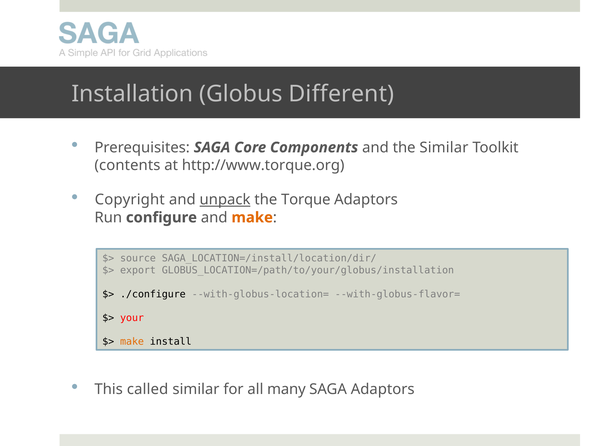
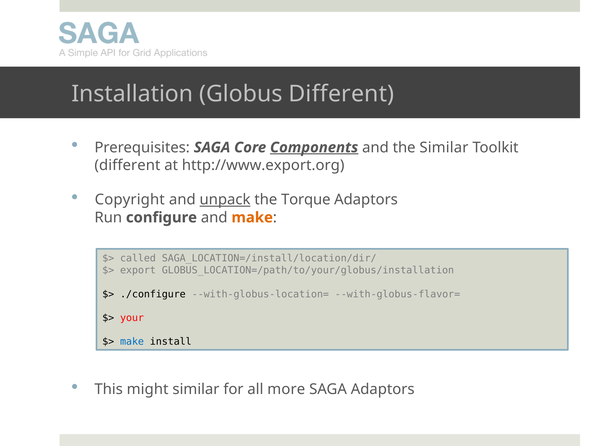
Components underline: none -> present (314, 148)
contents: contents -> different (127, 165)
http://www.torque.org: http://www.torque.org -> http://www.export.org (263, 165)
source: source -> called (138, 259)
make colour: orange -> blue (132, 342)
called: called -> might (148, 390)
many: many -> more (286, 390)
